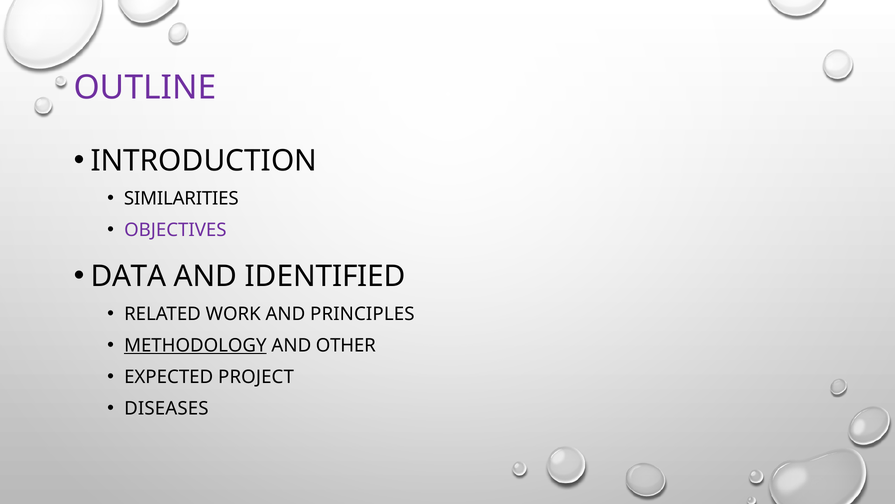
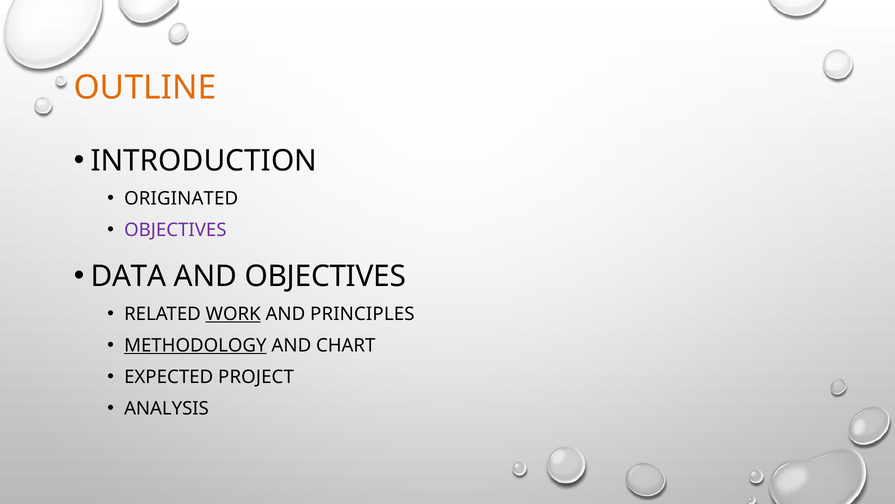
OUTLINE colour: purple -> orange (145, 88)
SIMILARITIES: SIMILARITIES -> ORIGINATED (181, 198)
AND IDENTIFIED: IDENTIFIED -> OBJECTIVES (325, 276)
WORK underline: none -> present (233, 314)
OTHER: OTHER -> CHART (346, 345)
DISEASES: DISEASES -> ANALYSIS (166, 408)
